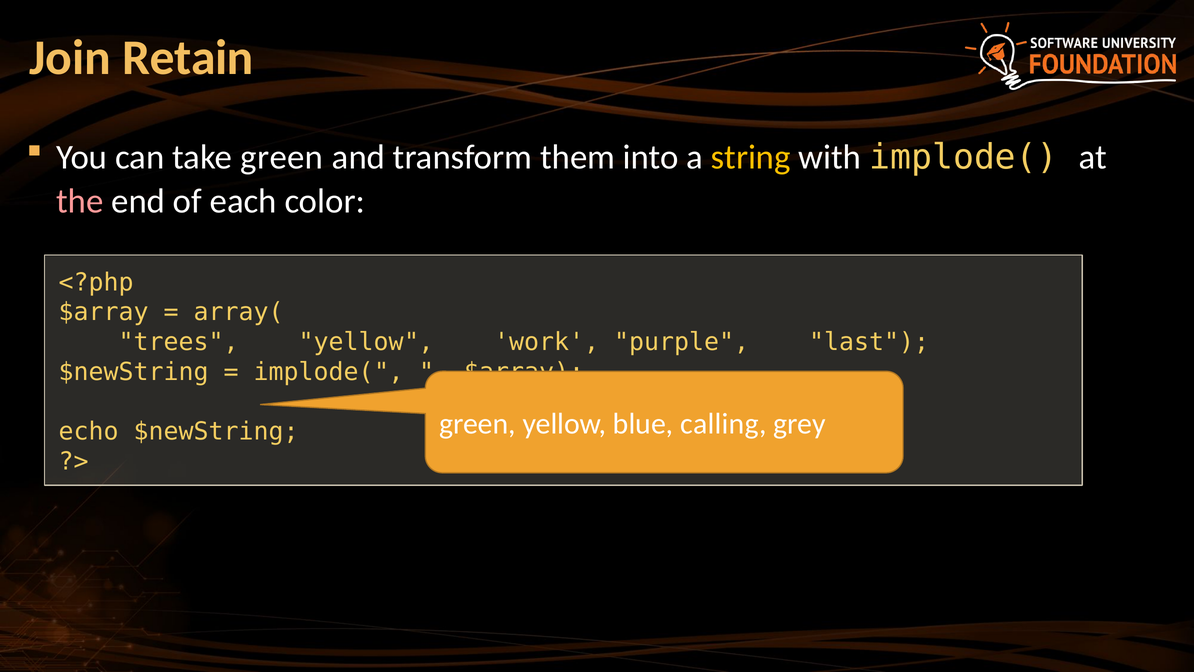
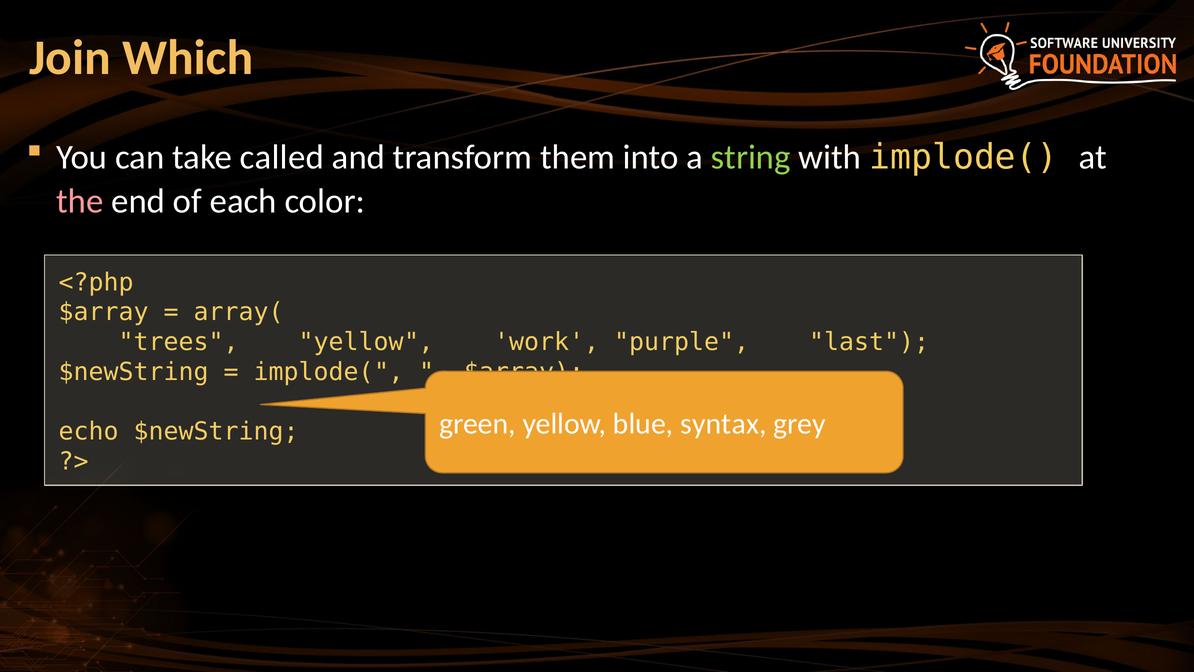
Retain: Retain -> Which (188, 58)
take green: green -> called (282, 157)
string colour: yellow -> light green (751, 157)
calling: calling -> syntax (723, 424)
